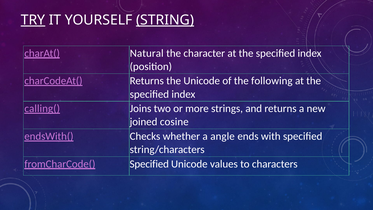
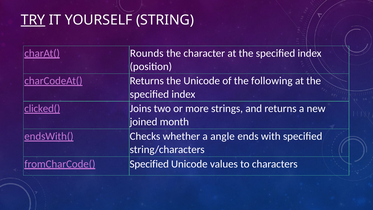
STRING underline: present -> none (165, 20)
Natural: Natural -> Rounds (147, 53)
calling(: calling( -> clicked( (42, 108)
cosine: cosine -> month (174, 122)
